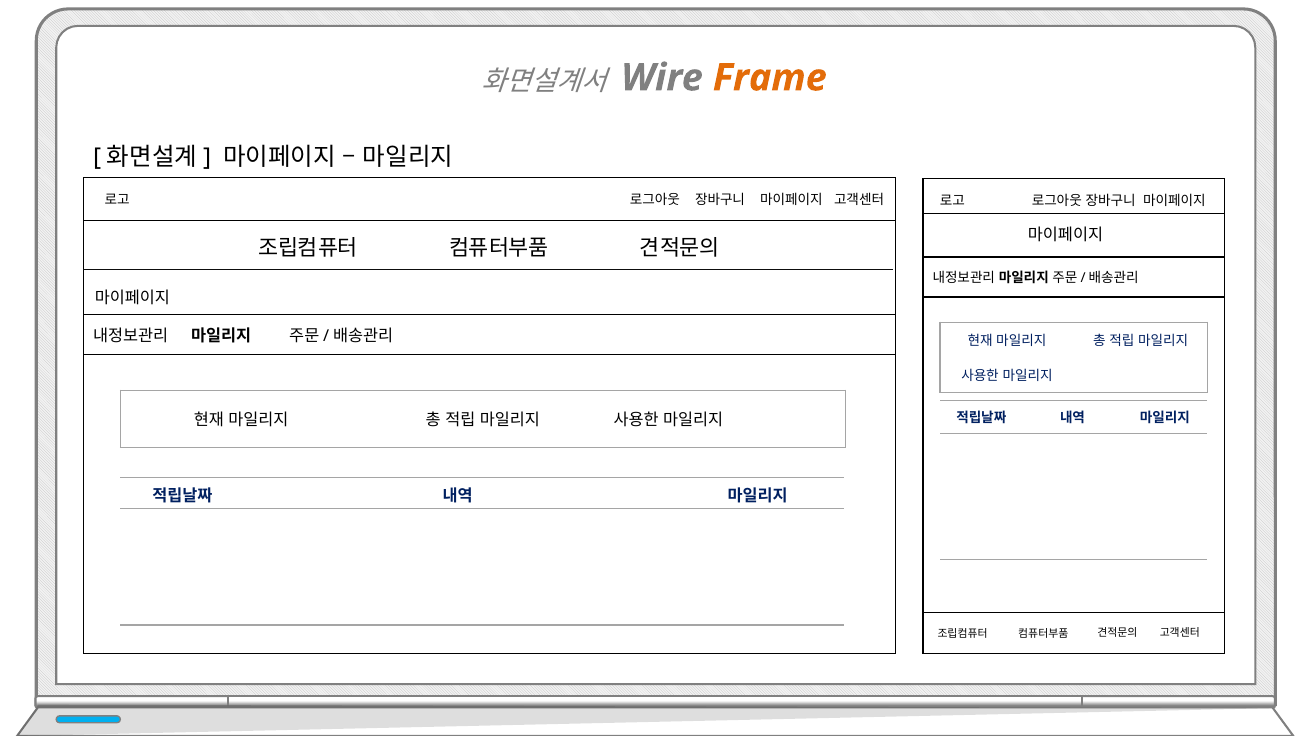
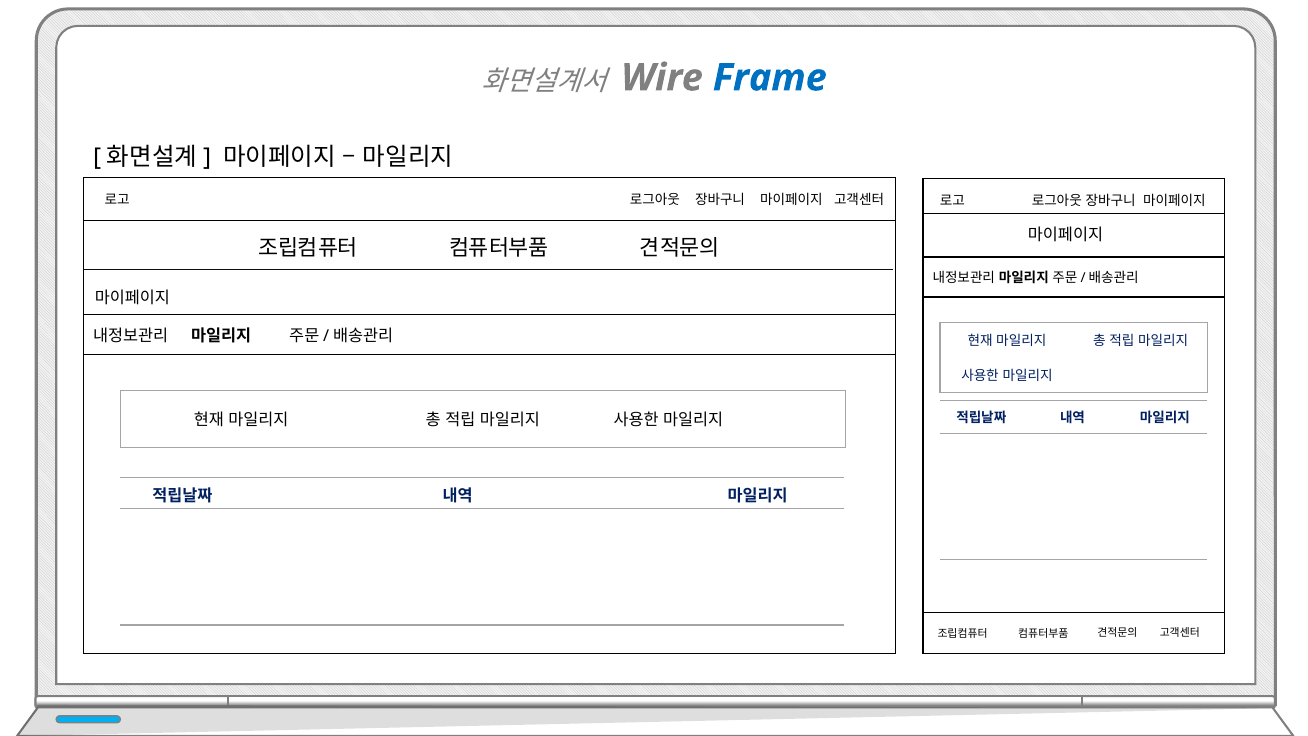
Frame colour: orange -> blue (770, 78)
